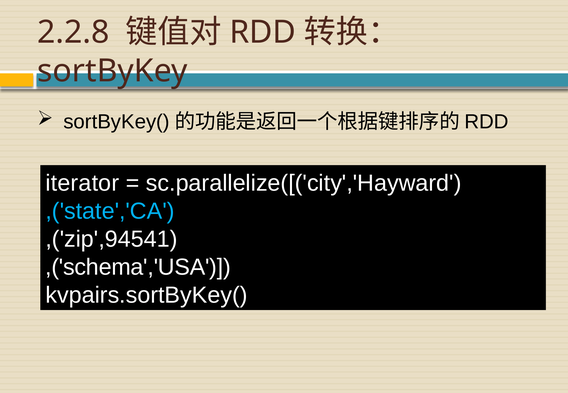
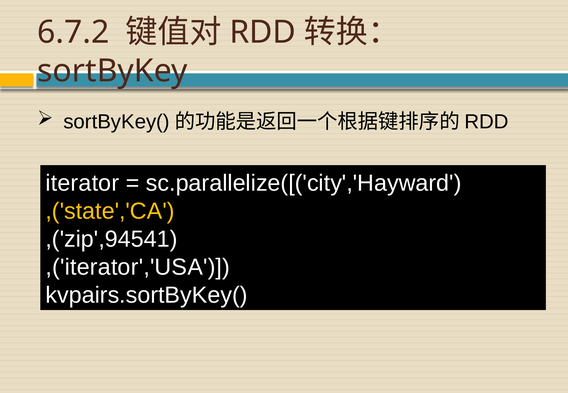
2.2.8: 2.2.8 -> 6.7.2 (73, 32)
,('state','CA colour: light blue -> yellow (110, 211)
,('schema','USA: ,('schema','USA -> ,('iterator','USA (138, 267)
